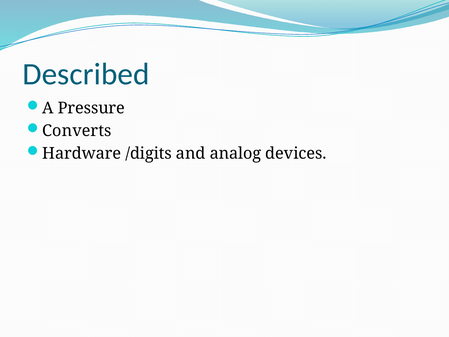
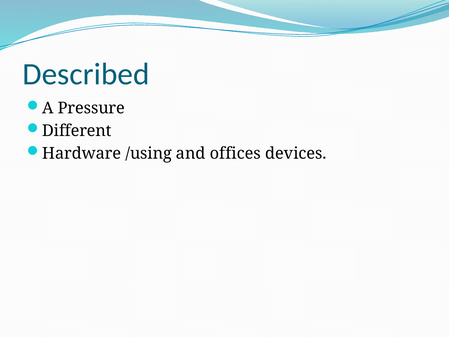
Converts: Converts -> Different (77, 131)
/digits: /digits -> /using (149, 153)
analog: analog -> offices (235, 153)
